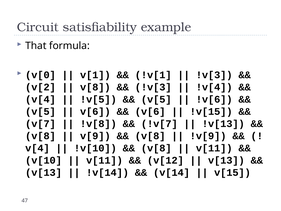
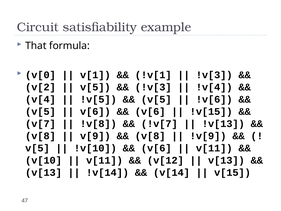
v[8: v[8 -> v[5 (95, 87)
v[4: v[4 -> v[5 (37, 148)
v[8: v[8 -> v[6 (156, 148)
